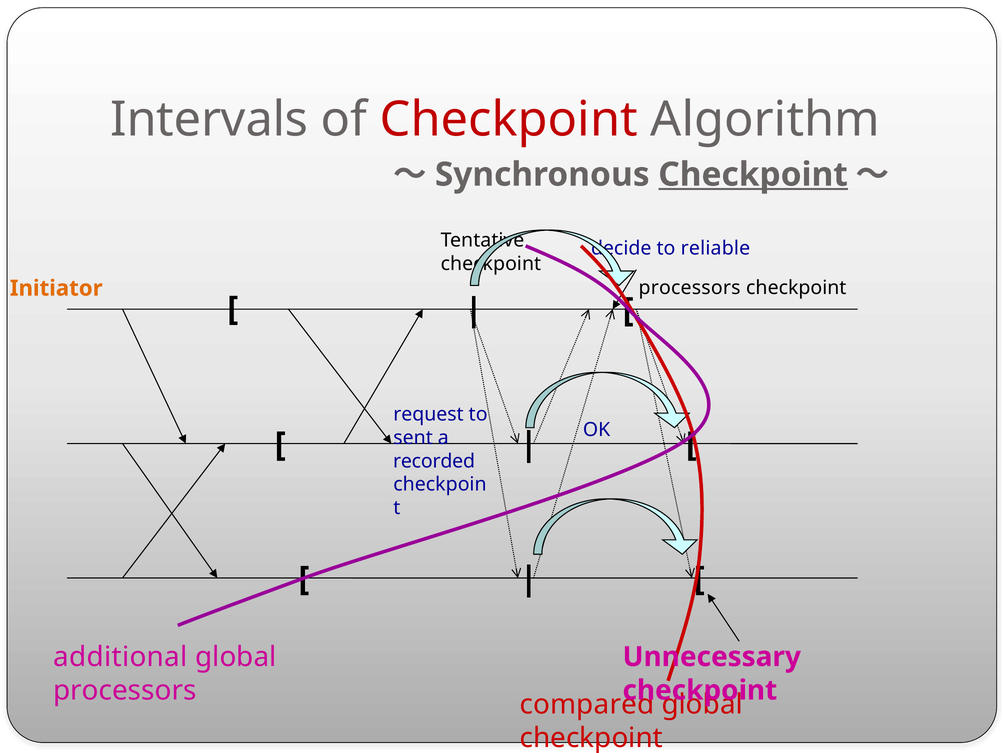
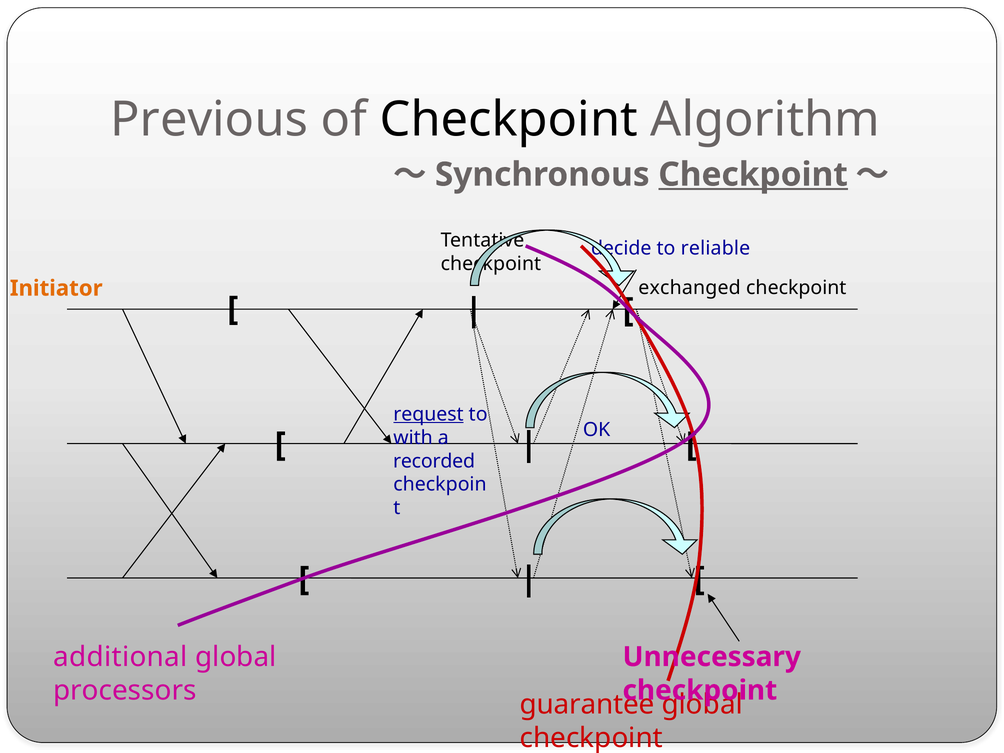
Intervals: Intervals -> Previous (209, 120)
Checkpoint colour: red -> black (509, 120)
processors: processors -> exchanged (690, 288)
request underline: none -> present (428, 414)
sent: sent -> with (413, 438)
compared: compared -> guarantee (587, 704)
